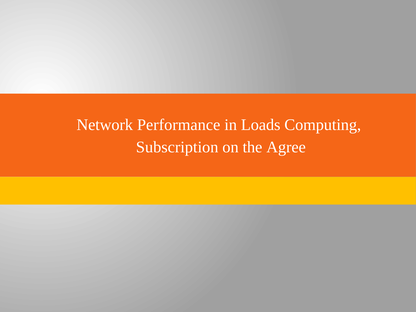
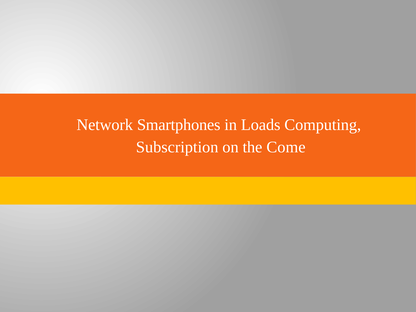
Performance: Performance -> Smartphones (179, 125)
Agree: Agree -> Come (286, 147)
